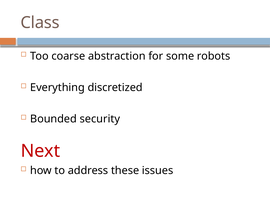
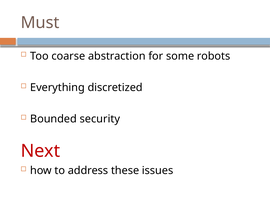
Class: Class -> Must (40, 23)
